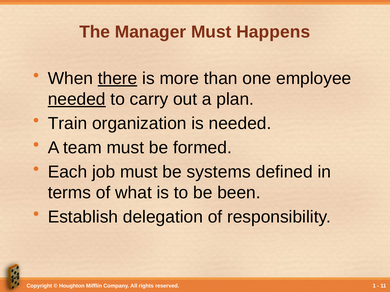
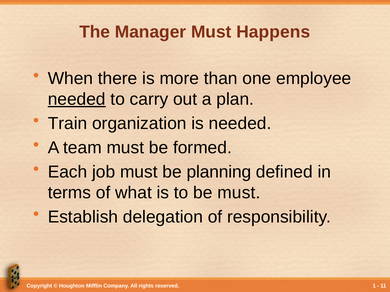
there underline: present -> none (118, 79)
systems: systems -> planning (219, 172)
be been: been -> must (239, 193)
